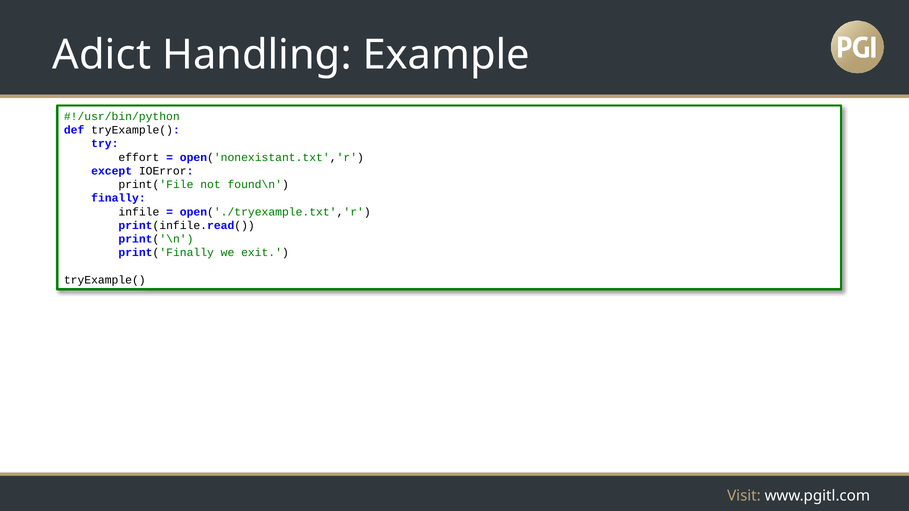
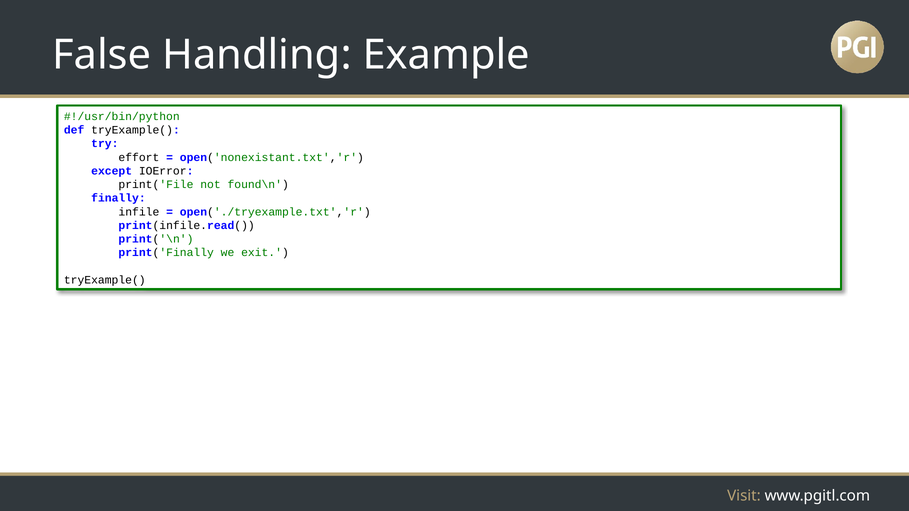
Adict: Adict -> False (102, 55)
